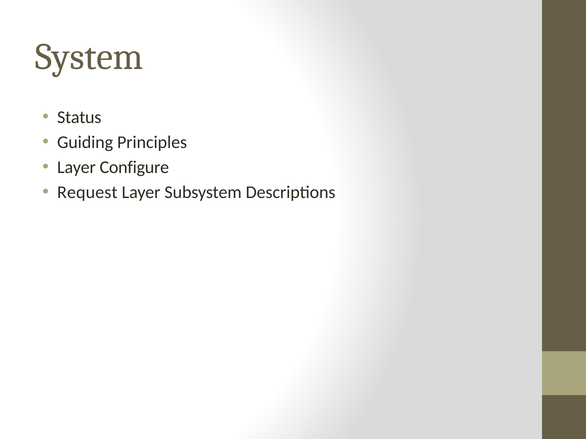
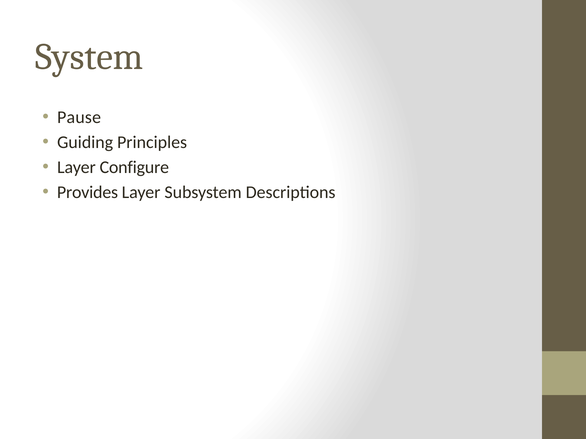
Status: Status -> Pause (79, 117)
Request: Request -> Provides (88, 193)
